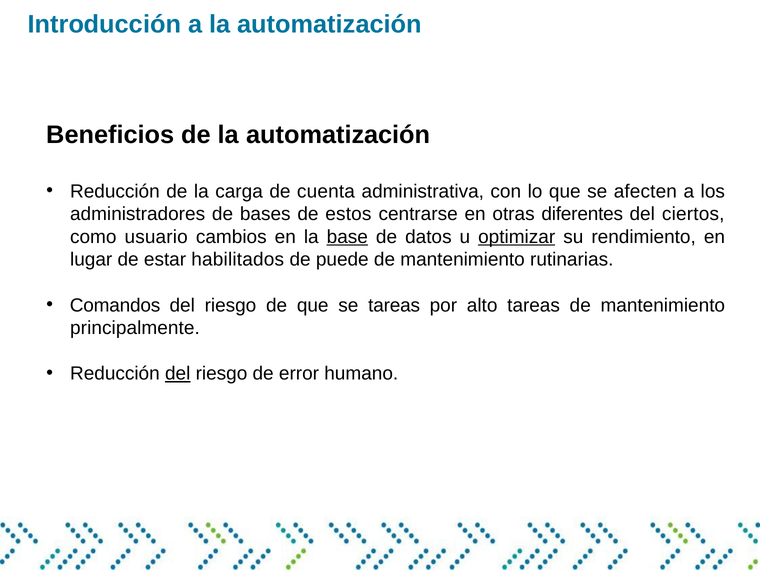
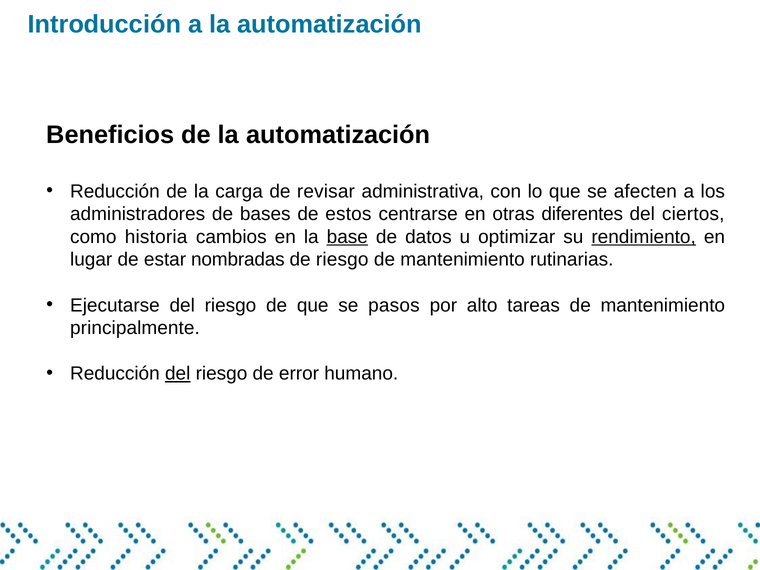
cuenta: cuenta -> revisar (326, 191)
usuario: usuario -> historia (156, 237)
optimizar underline: present -> none (517, 237)
rendimiento underline: none -> present (644, 237)
habilitados: habilitados -> nombradas (238, 260)
de puede: puede -> riesgo (342, 260)
Comandos: Comandos -> Ejecutarse (115, 305)
se tareas: tareas -> pasos (394, 305)
